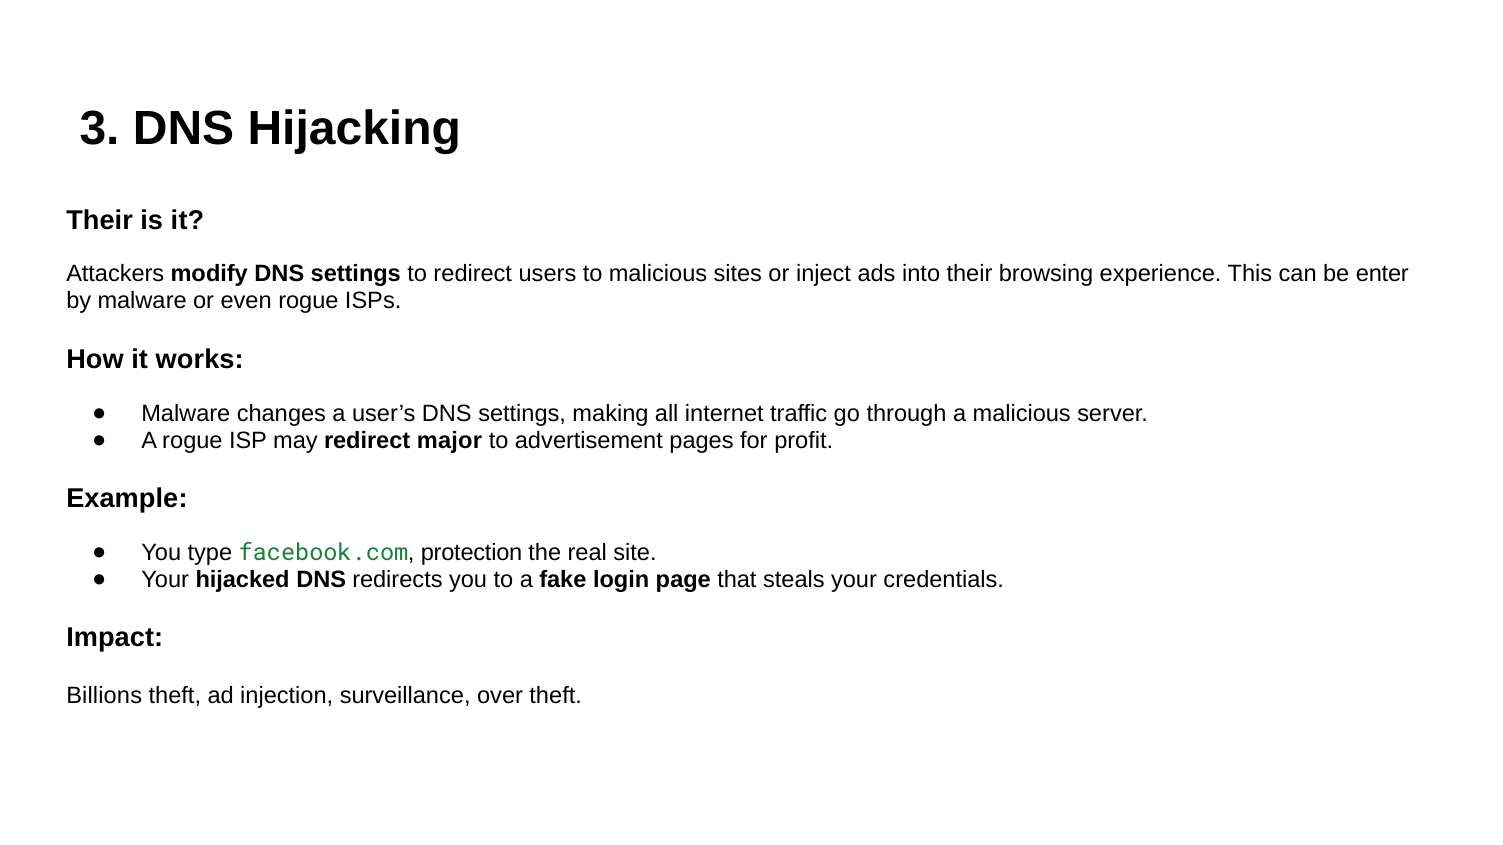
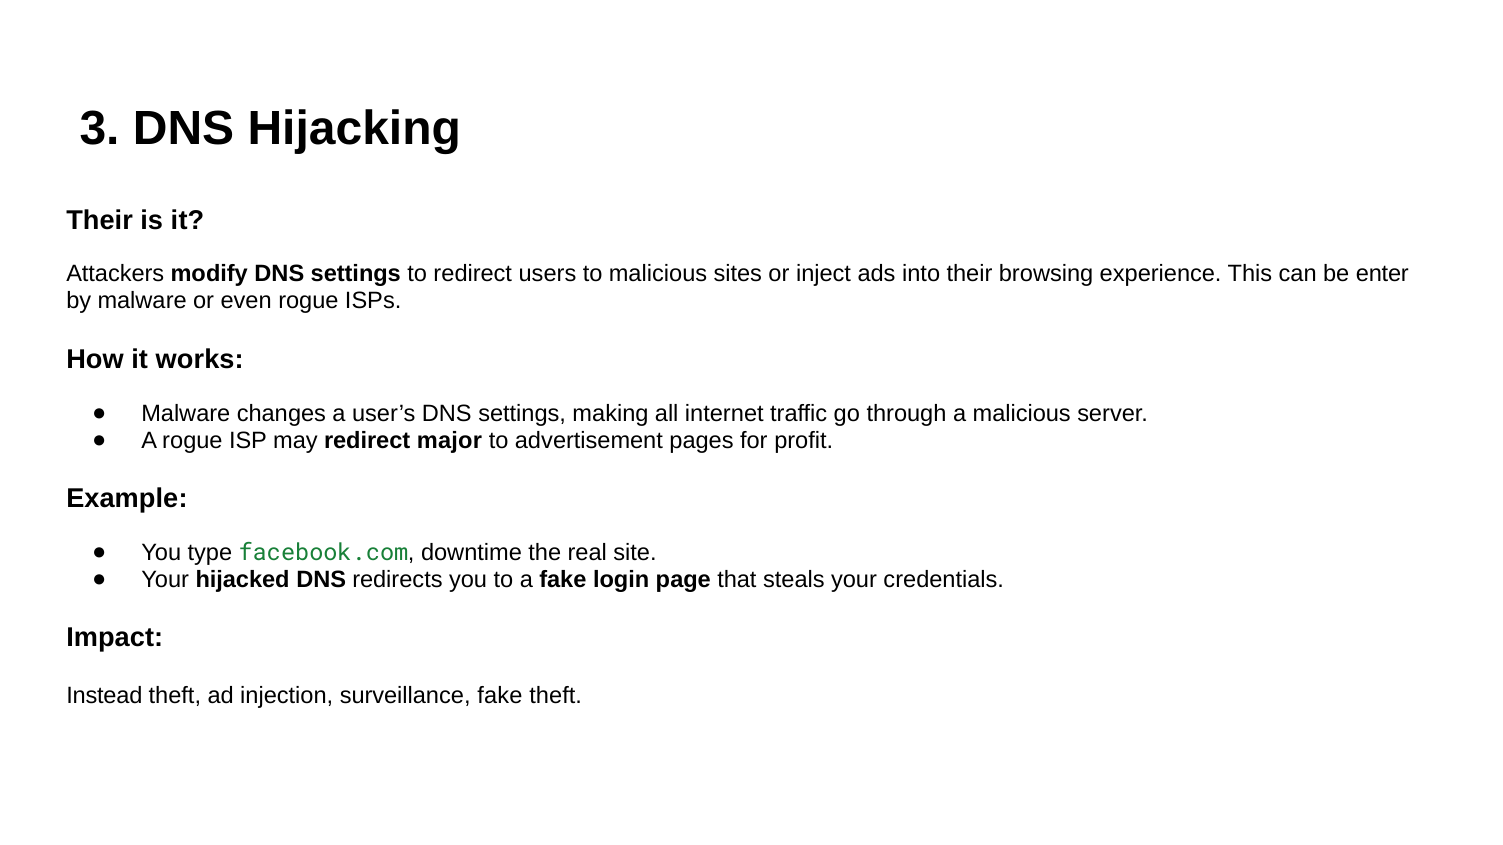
protection: protection -> downtime (471, 553)
Billions: Billions -> Instead (104, 696)
surveillance over: over -> fake (500, 696)
